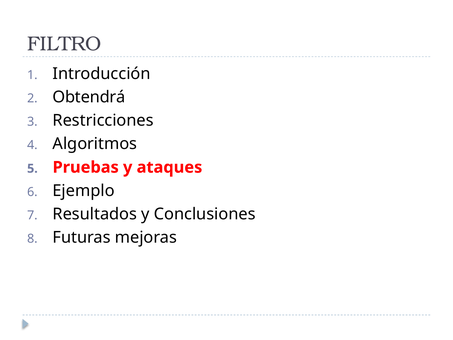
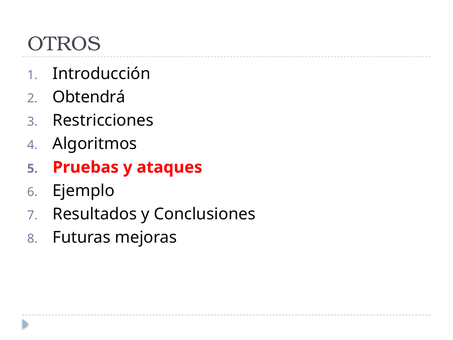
FILTRO: FILTRO -> OTROS (64, 44)
